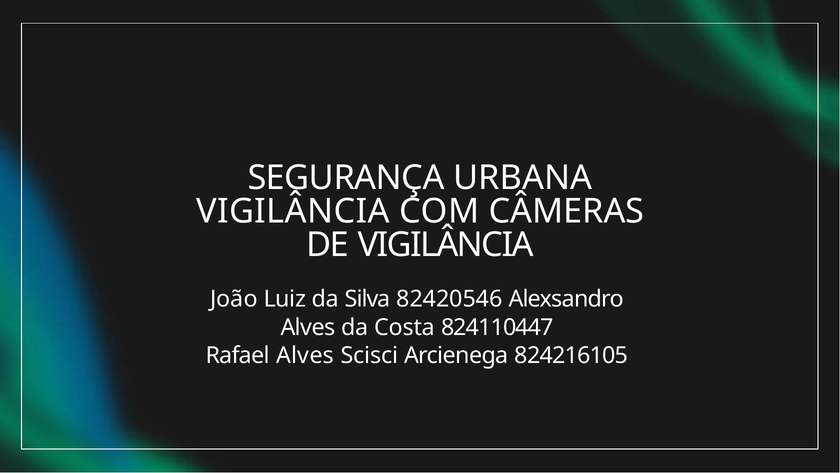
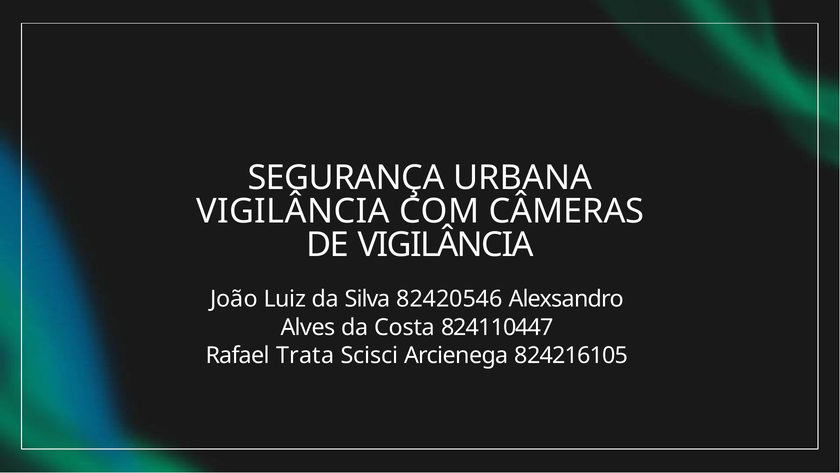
Rafael Alves: Alves -> Trata (305, 355)
